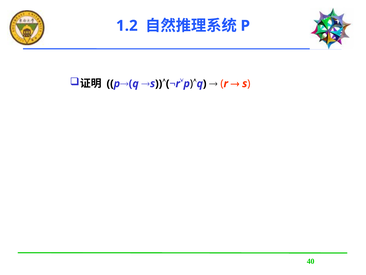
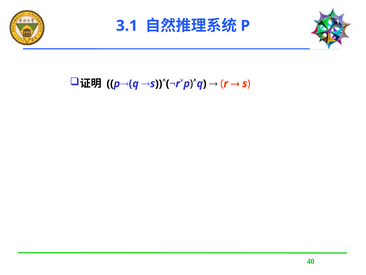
1.2: 1.2 -> 3.1 (127, 26)
